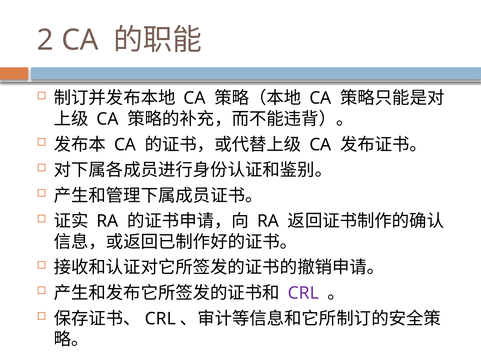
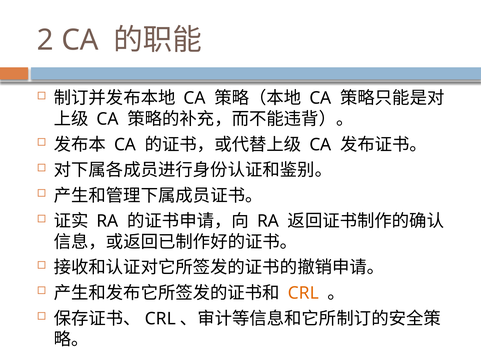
CRL colour: purple -> orange (303, 293)
